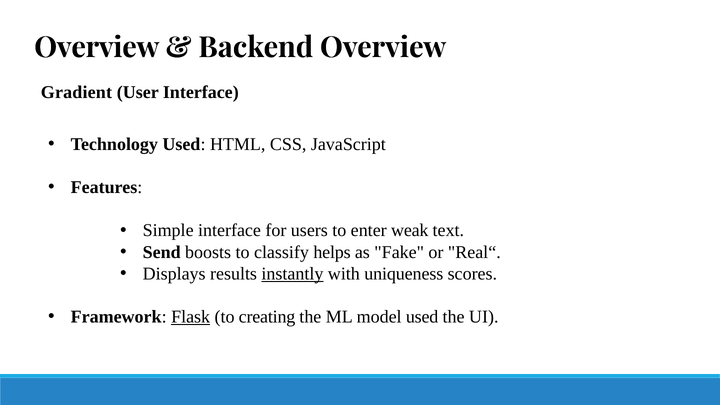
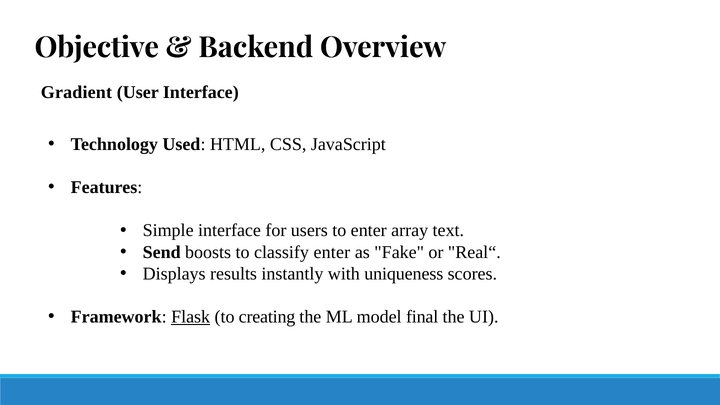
Overview: Overview -> Objective (97, 48)
weak: weak -> array (410, 231)
classify helps: helps -> enter (332, 252)
instantly underline: present -> none (292, 274)
model used: used -> final (422, 317)
